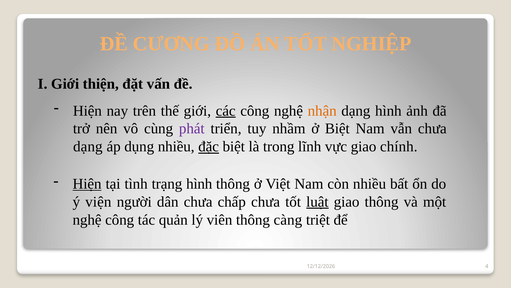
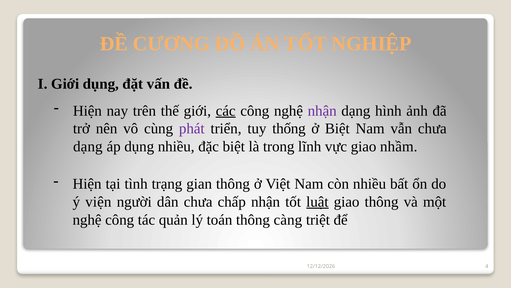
Giới thiện: thiện -> dụng (101, 84)
nhận colour: orange -> purple (322, 111)
nhầm: nhầm -> thống (289, 128)
đặc underline: present -> none (209, 146)
chính: chính -> nhầm (399, 146)
Hiện underline: present -> none (87, 184)
trạng hình: hình -> gian (199, 184)
chấp chưa: chưa -> nhận (266, 201)
viên: viên -> toán (220, 219)
